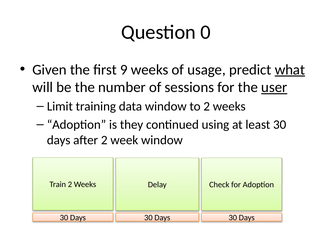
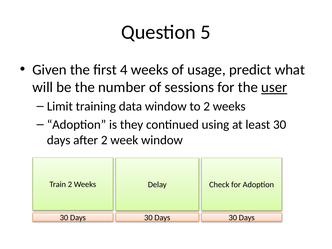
0: 0 -> 5 (206, 32)
9: 9 -> 4 (124, 70)
what underline: present -> none (290, 70)
